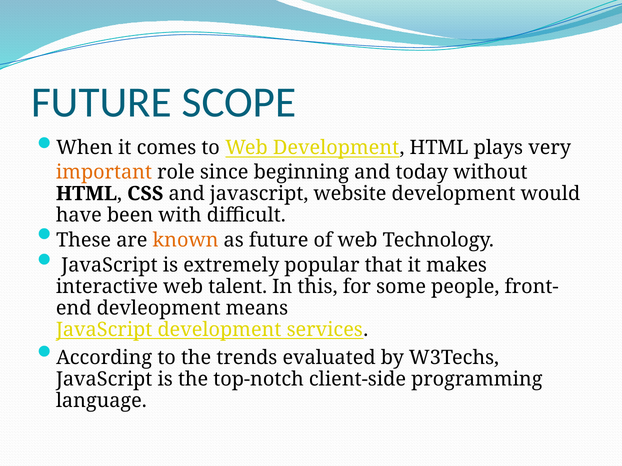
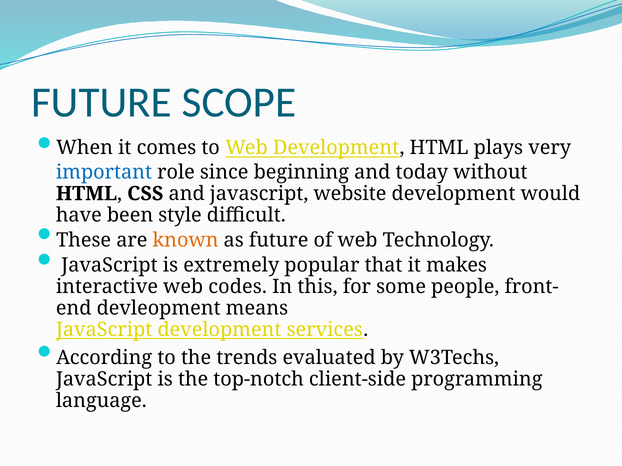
important colour: orange -> blue (104, 172)
with: with -> style (180, 215)
talent: talent -> codes (238, 287)
